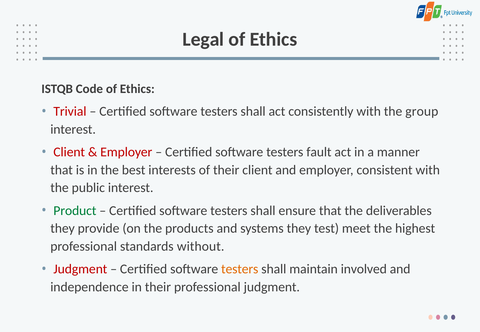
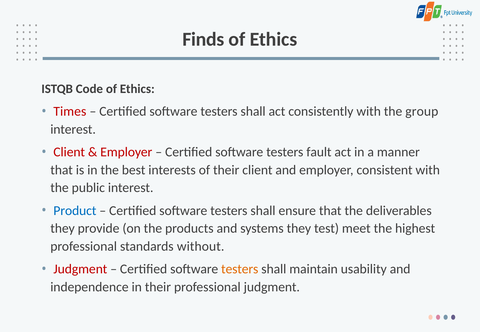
Legal: Legal -> Finds (203, 39)
Trivial: Trivial -> Times (70, 111)
Product colour: green -> blue (75, 211)
involved: involved -> usability (364, 269)
